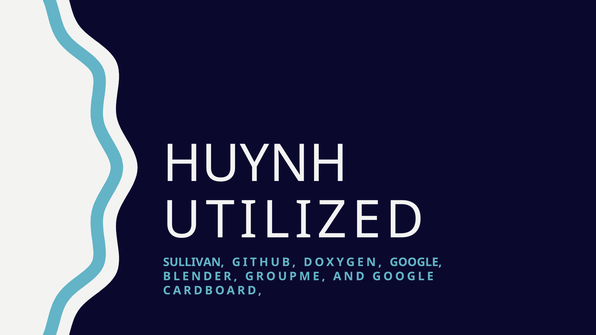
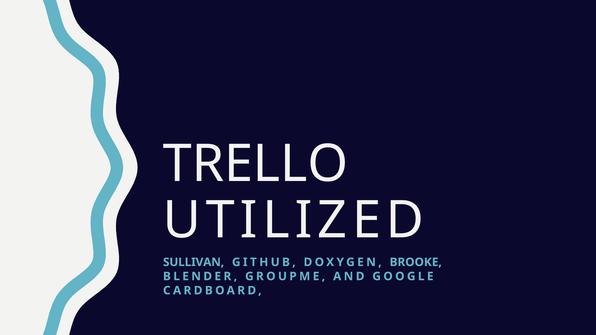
HUYNH: HUYNH -> TRELLO (256, 164)
DOXYGEN GOOGLE: GOOGLE -> BROOKE (416, 262)
